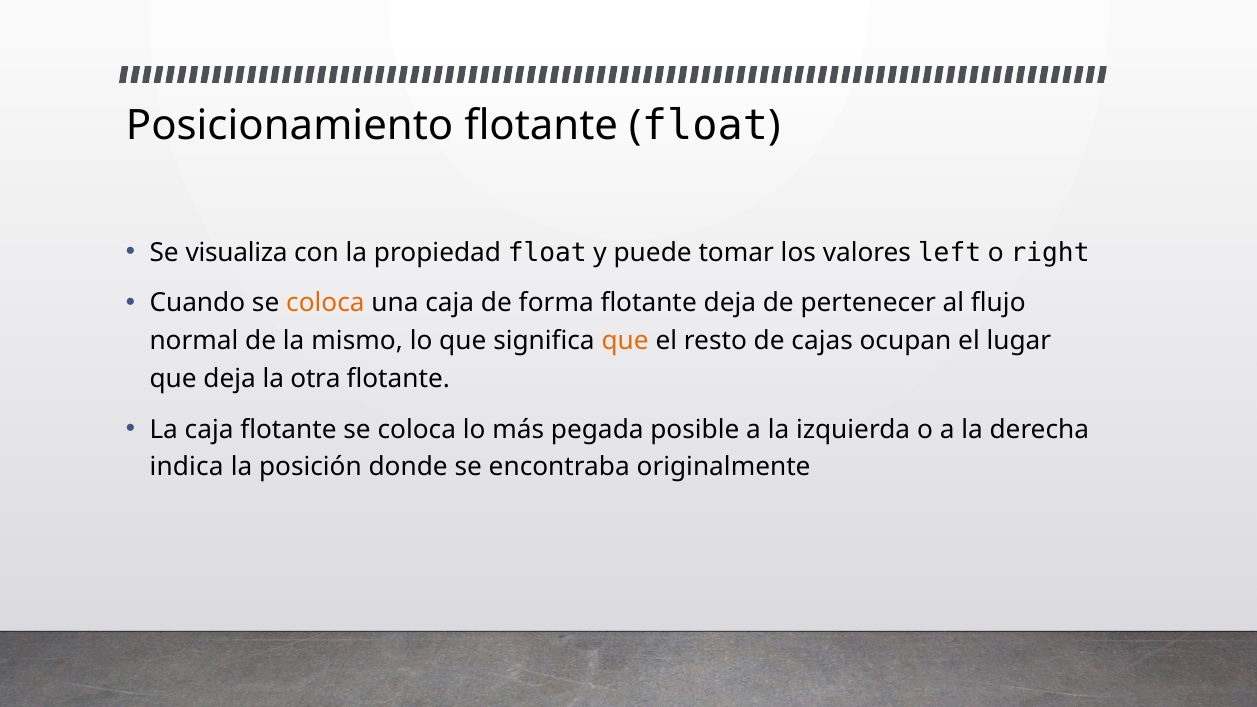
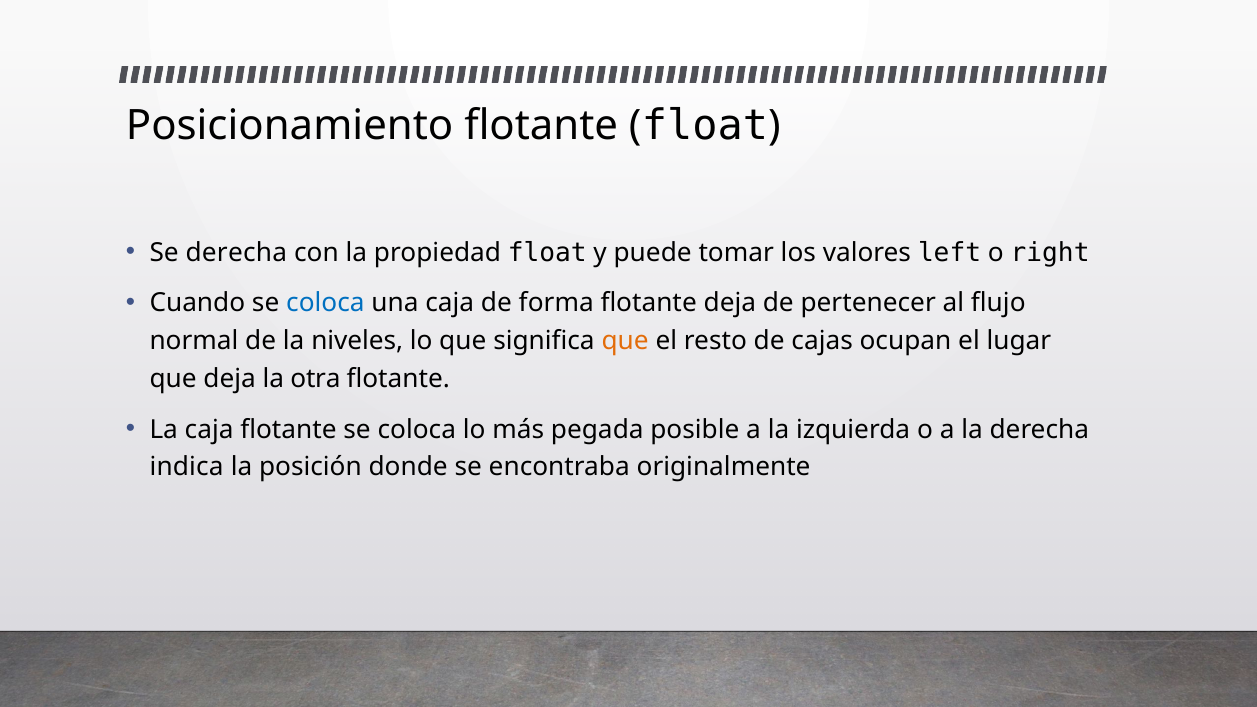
Se visualiza: visualiza -> derecha (236, 252)
coloca colour: orange -> blue (325, 303)
mismo: mismo -> niveles (357, 341)
